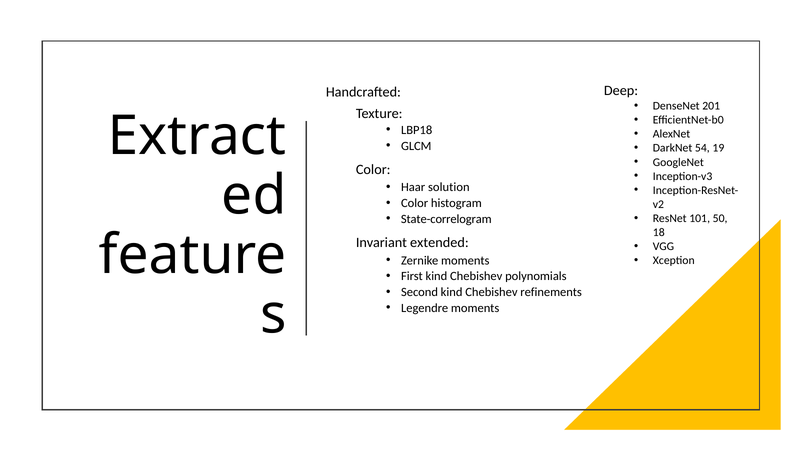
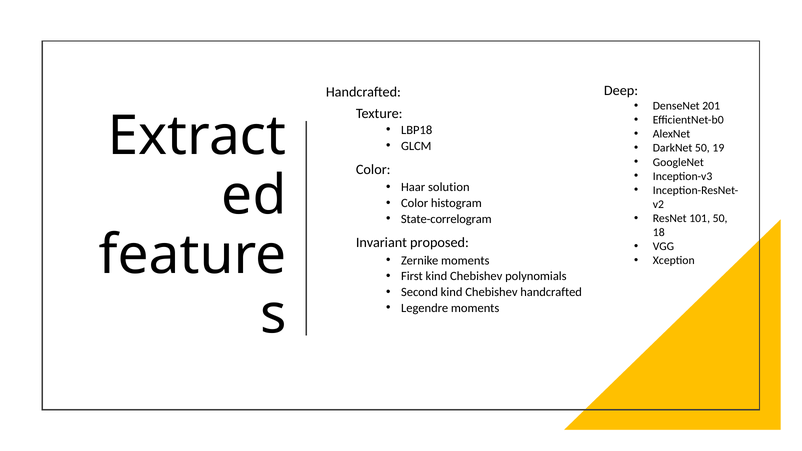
DarkNet 54: 54 -> 50 (702, 148)
extended: extended -> proposed (439, 243)
Chebishev refinements: refinements -> handcrafted (551, 292)
